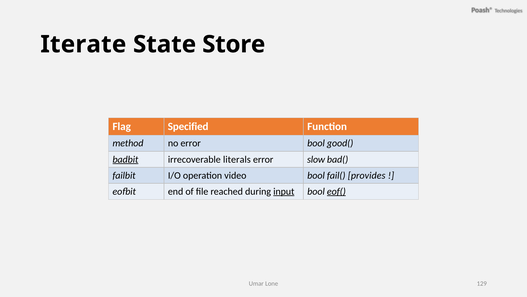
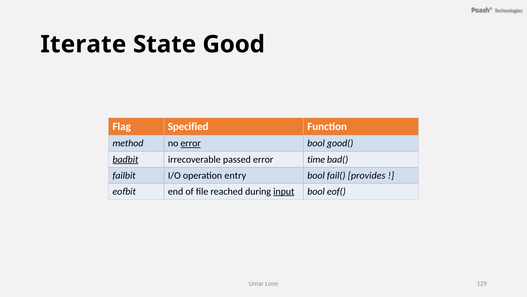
Store: Store -> Good (234, 44)
error underline: none -> present (191, 143)
literals: literals -> passed (237, 159)
slow: slow -> time (316, 159)
video: video -> entry (235, 175)
eof( underline: present -> none (336, 191)
